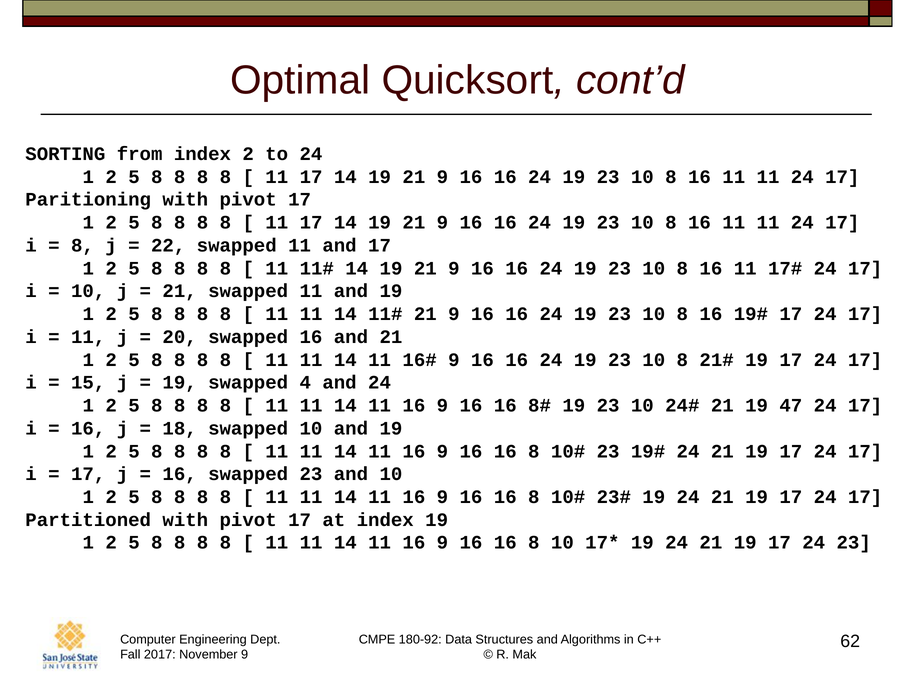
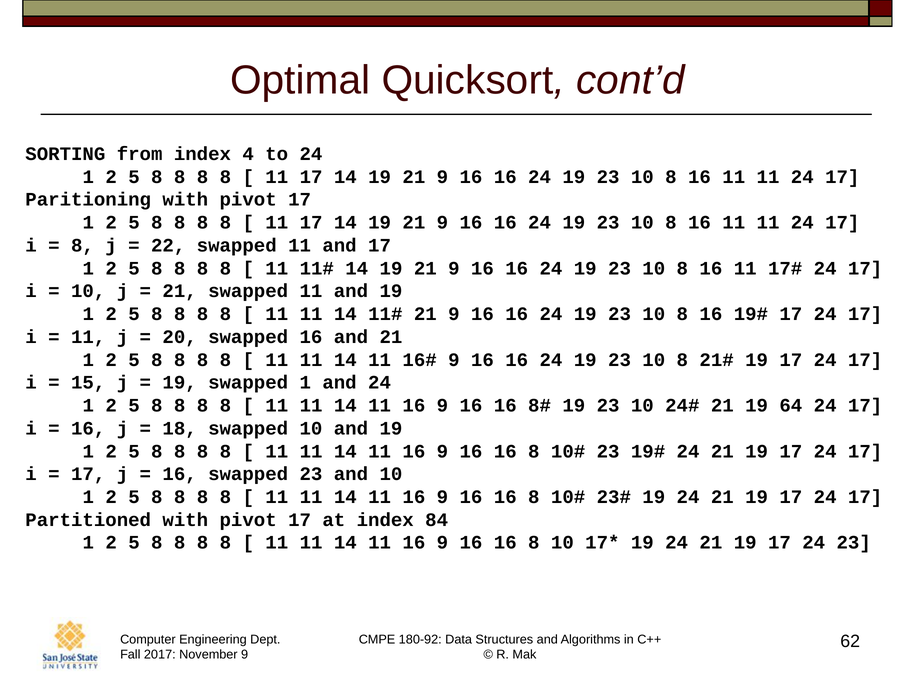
index 2: 2 -> 4 (248, 154)
swapped 4: 4 -> 1 (305, 383)
47: 47 -> 64 (791, 406)
index 19: 19 -> 84 (437, 520)
